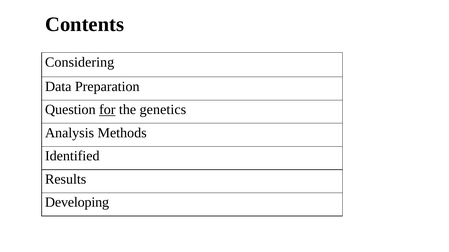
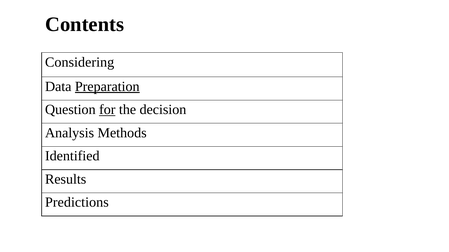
Preparation underline: none -> present (107, 87)
genetics: genetics -> decision (163, 110)
Developing: Developing -> Predictions (77, 203)
